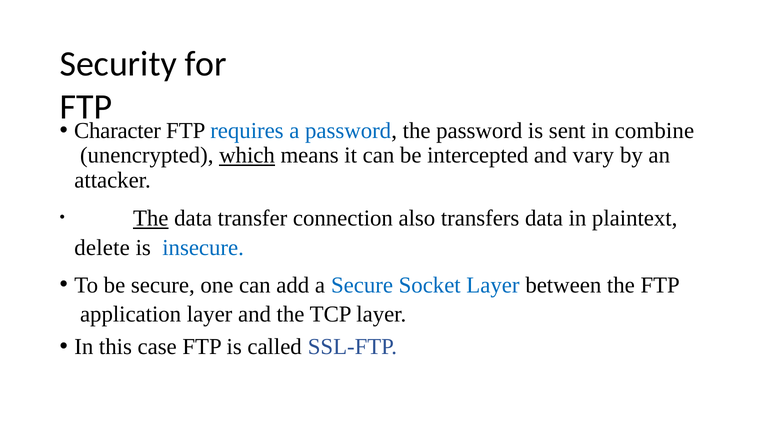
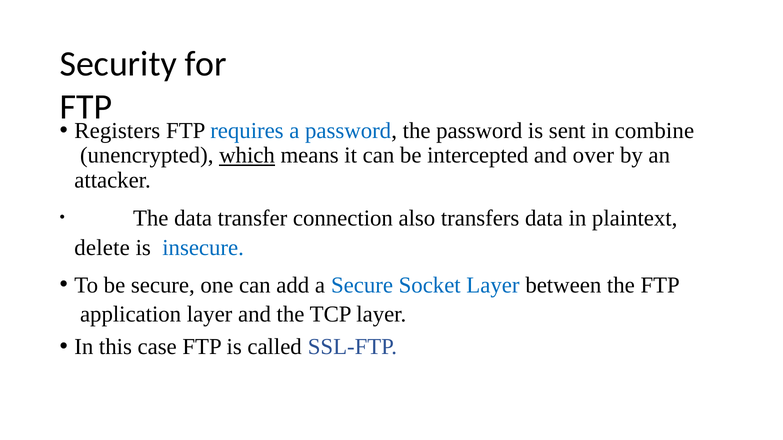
Character: Character -> Registers (117, 131)
vary: vary -> over (593, 156)
The underline: present -> none (151, 219)
